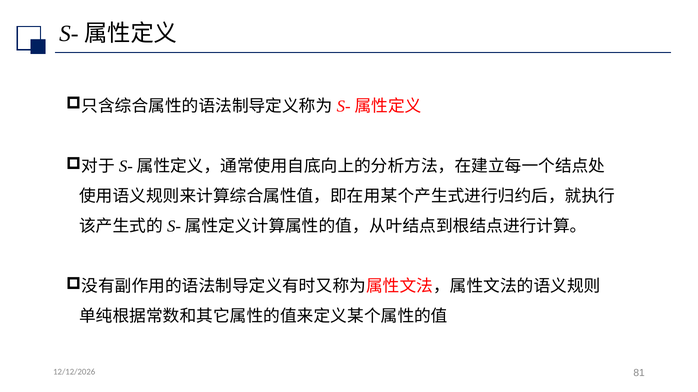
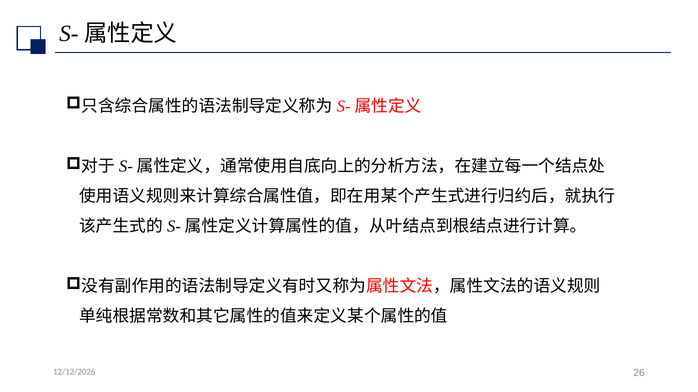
81: 81 -> 26 (639, 373)
